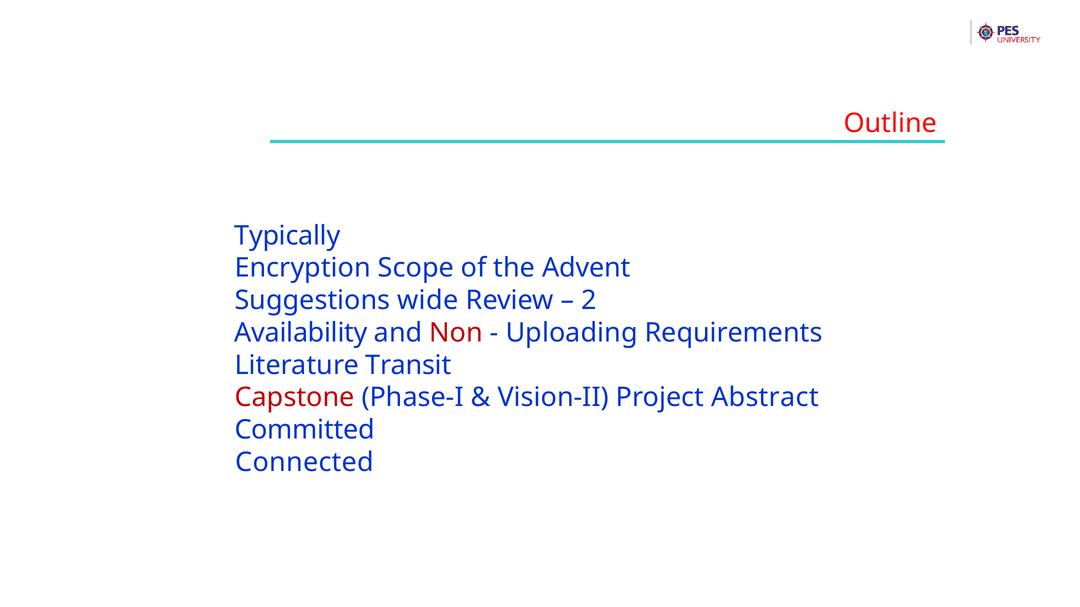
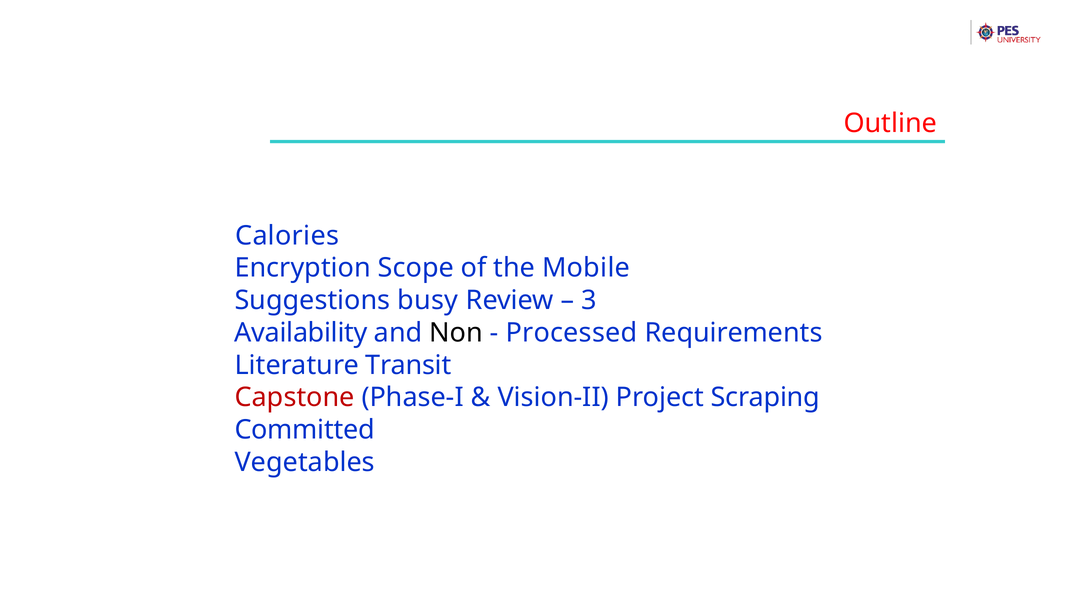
Typically: Typically -> Calories (287, 236)
Advent: Advent -> Mobile (586, 268)
wide: wide -> busy (428, 301)
2: 2 -> 3 (589, 301)
Non colour: red -> black (456, 333)
Uploading: Uploading -> Processed (572, 333)
Abstract: Abstract -> Scraping (765, 398)
Connected: Connected -> Vegetables (305, 463)
